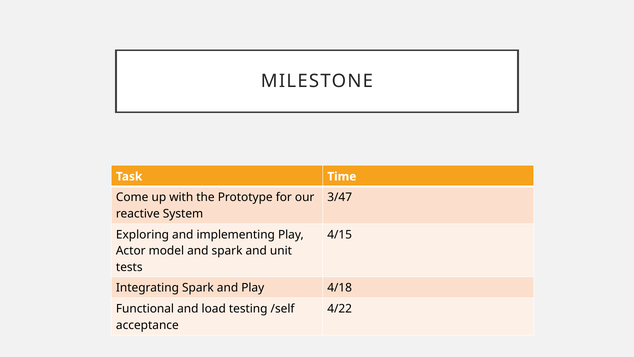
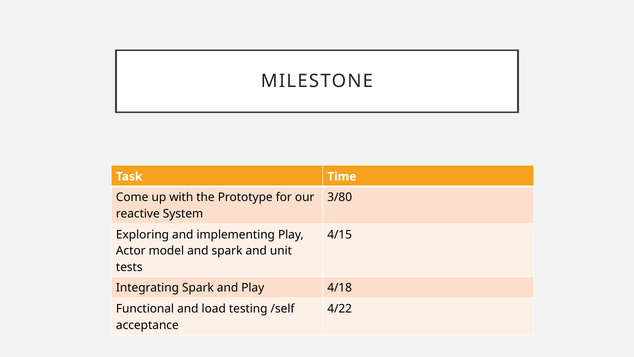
3/47: 3/47 -> 3/80 (340, 197)
